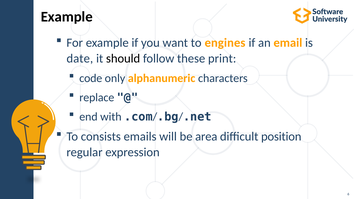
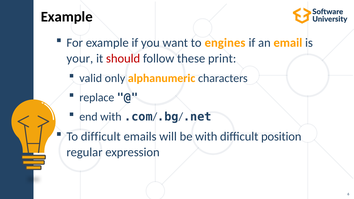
date: date -> your (80, 59)
should colour: black -> red (123, 59)
code: code -> valid (91, 78)
To consists: consists -> difficult (101, 137)
be area: area -> with (206, 137)
